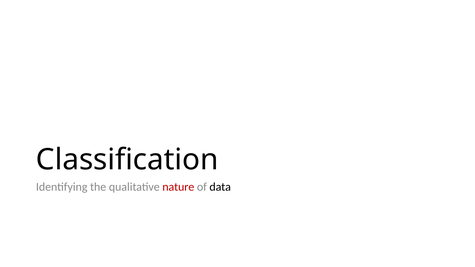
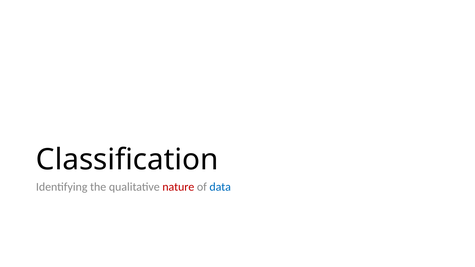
data colour: black -> blue (220, 187)
